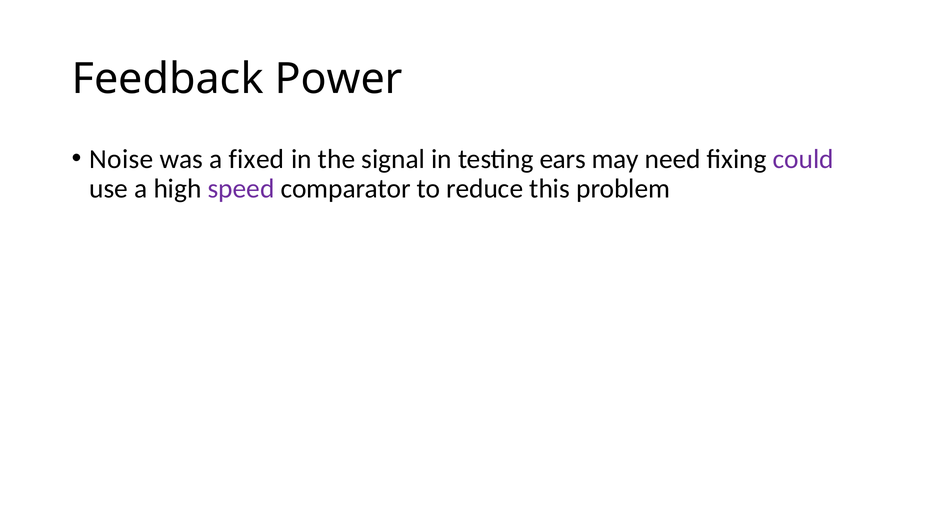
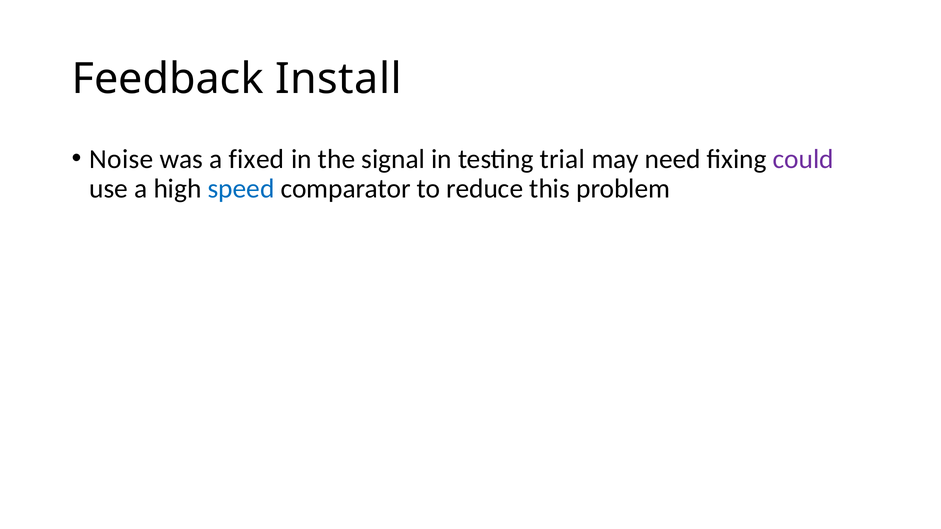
Power: Power -> Install (338, 79)
ears: ears -> trial (562, 159)
speed colour: purple -> blue (241, 189)
